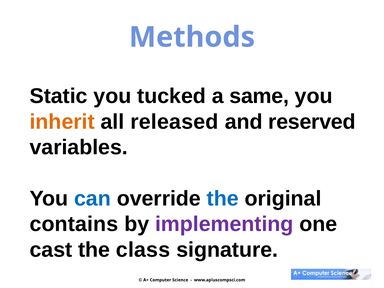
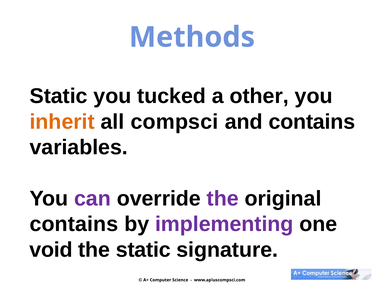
same: same -> other (259, 96)
released: released -> compsci (174, 122)
and reserved: reserved -> contains (312, 122)
can colour: blue -> purple (92, 199)
the colour: blue -> purple (223, 199)
cast: cast -> void (51, 250)
the class: class -> static (143, 250)
